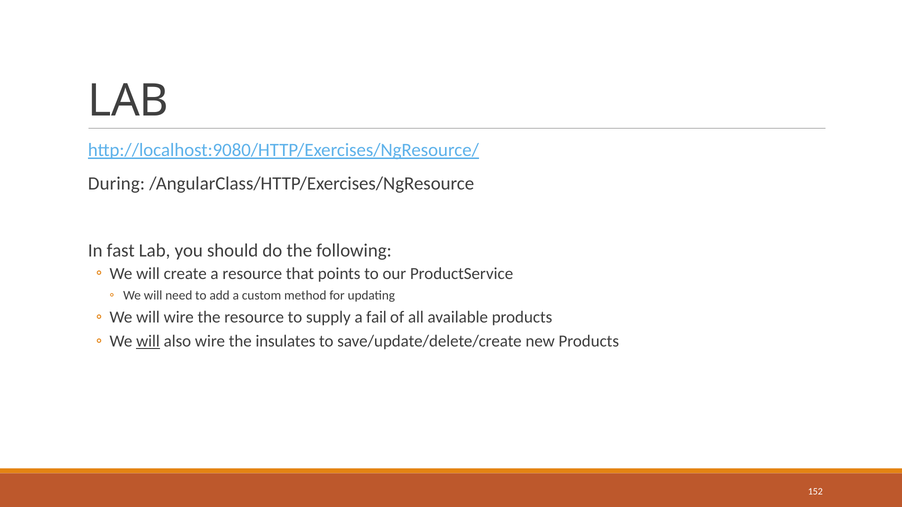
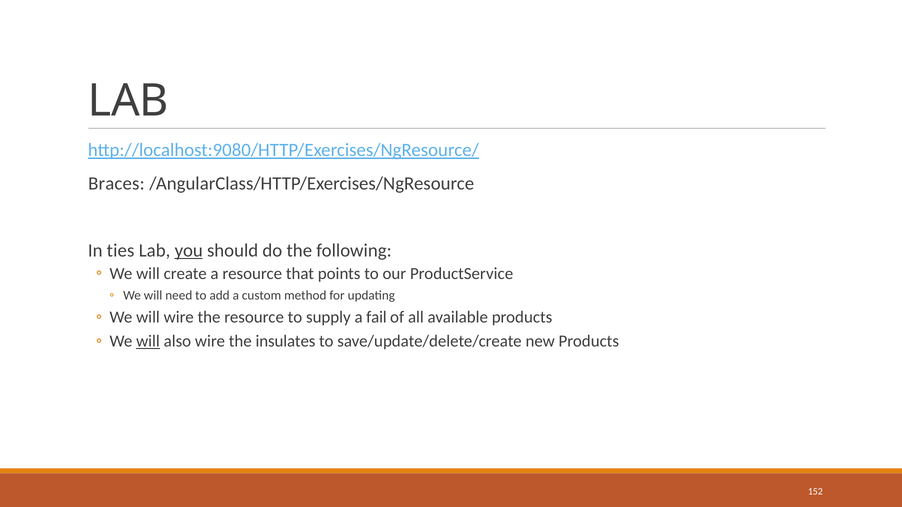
During: During -> Braces (116, 184)
fast: fast -> ties (121, 251)
you underline: none -> present (189, 251)
